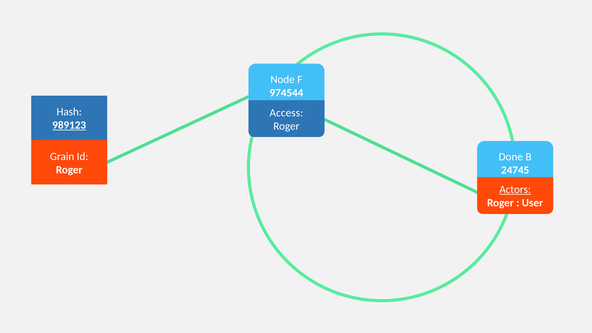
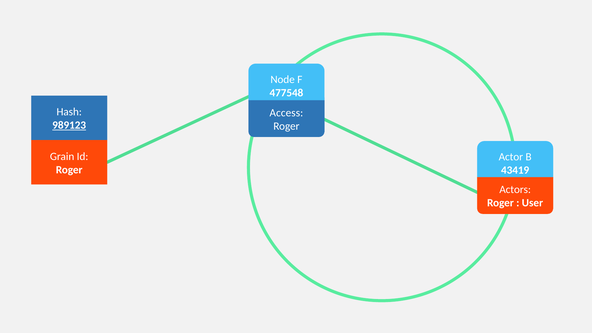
974544: 974544 -> 477548 (286, 93)
Done: Done -> Actor (511, 157)
24745: 24745 -> 43419 (515, 170)
Actors underline: present -> none (515, 190)
